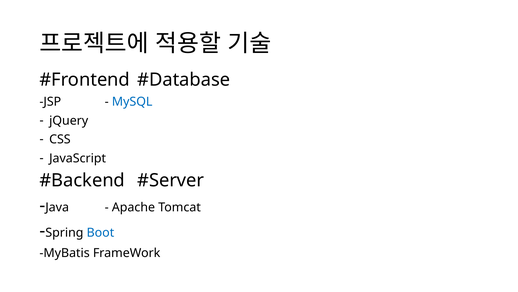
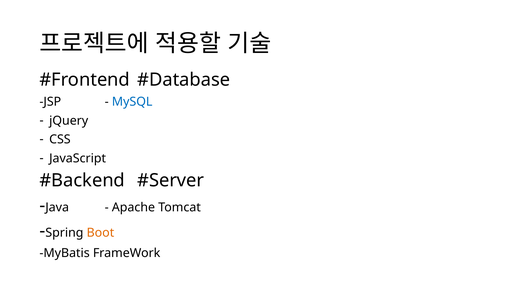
Boot colour: blue -> orange (100, 232)
